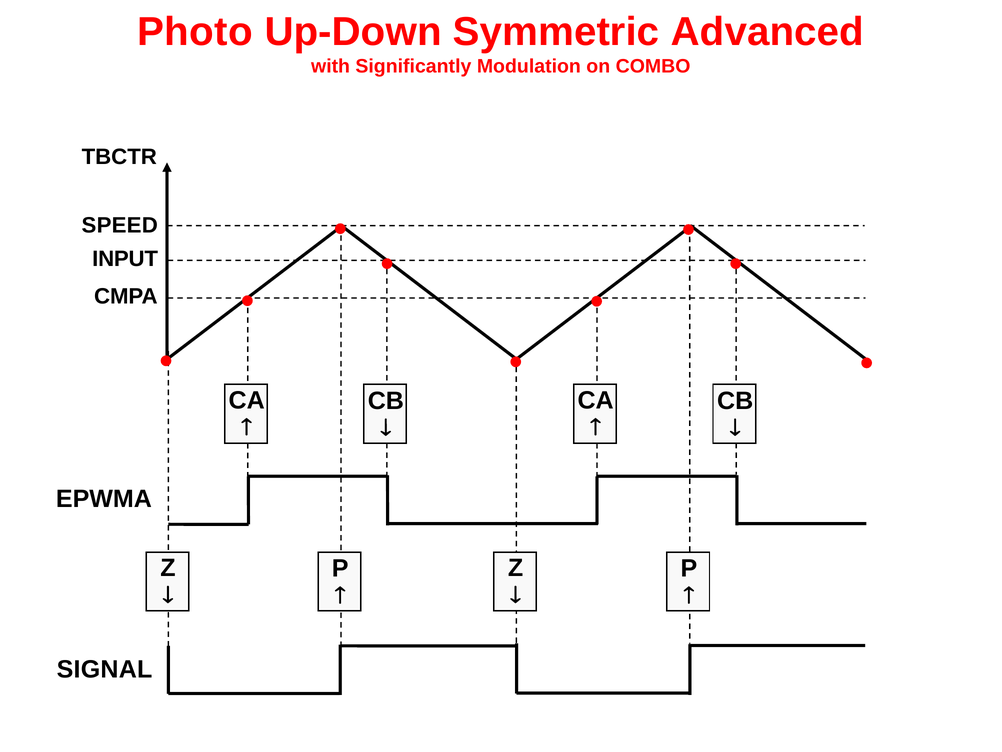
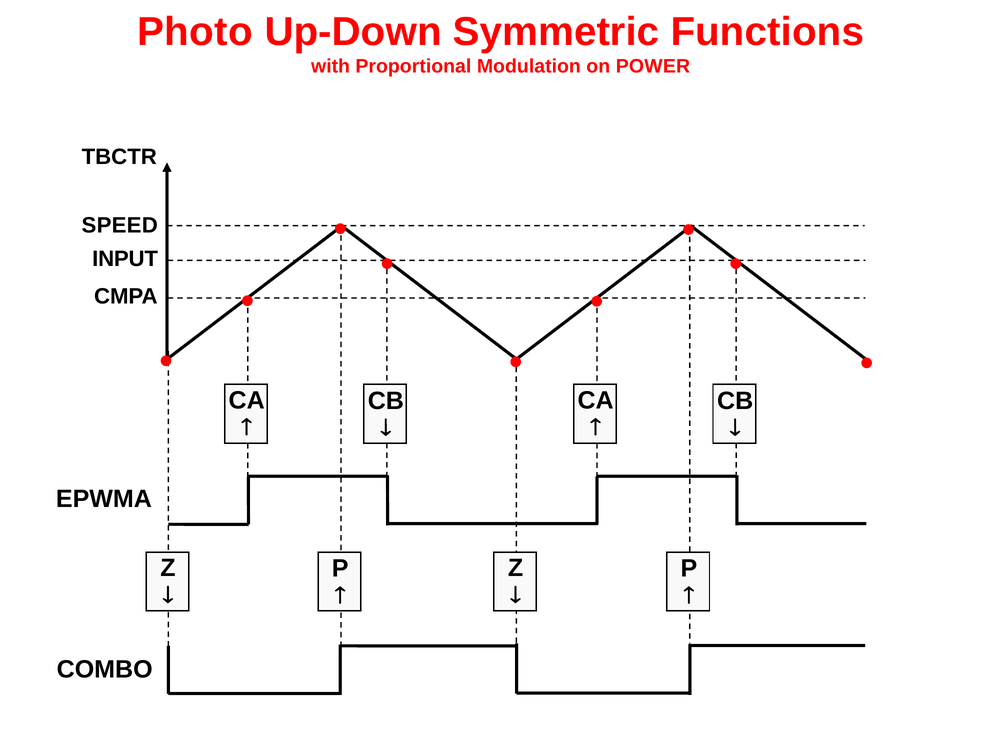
Advanced: Advanced -> Functions (767, 32)
Significantly: Significantly -> Proportional (413, 67)
COMBO: COMBO -> POWER (653, 67)
SIGNAL: SIGNAL -> COMBO (105, 669)
